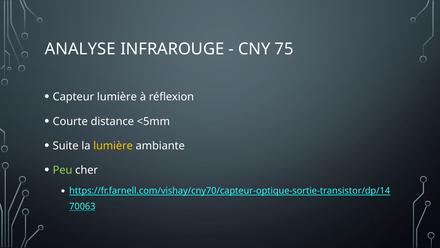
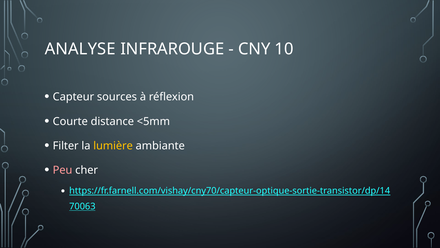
75: 75 -> 10 (284, 49)
Capteur lumière: lumière -> sources (117, 97)
Suite: Suite -> Filter (66, 146)
Peu colour: light green -> pink (63, 170)
